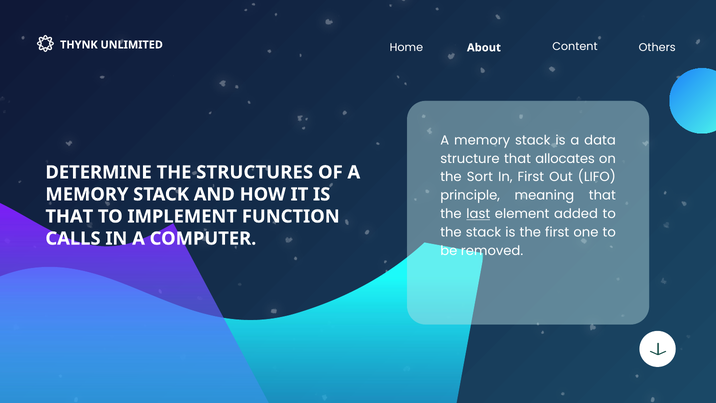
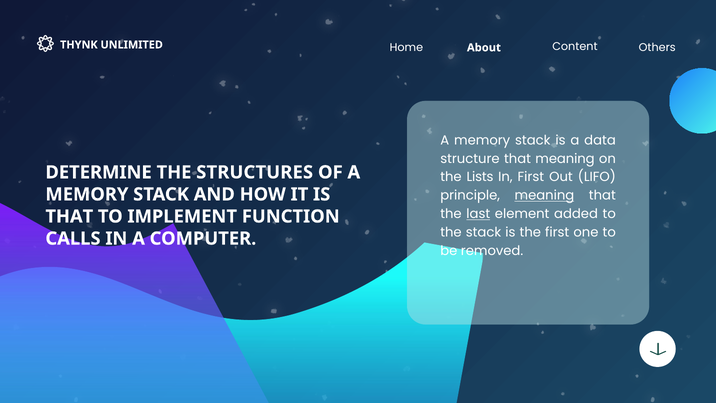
that allocates: allocates -> meaning (565, 159)
Sort: Sort -> Lists (480, 177)
meaning underline: none -> present (544, 195)
